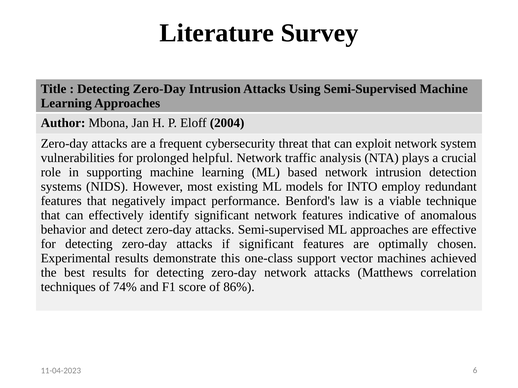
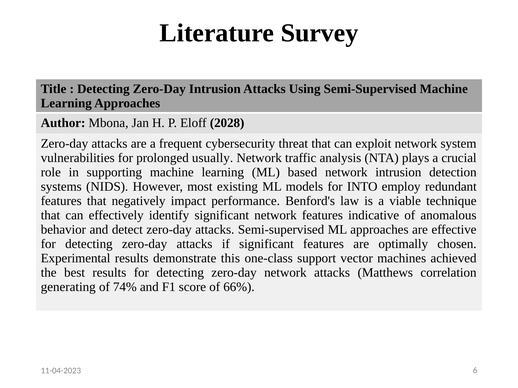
2004: 2004 -> 2028 (227, 123)
helpful: helpful -> usually (213, 158)
techniques: techniques -> generating (68, 287)
86%: 86% -> 66% (239, 287)
